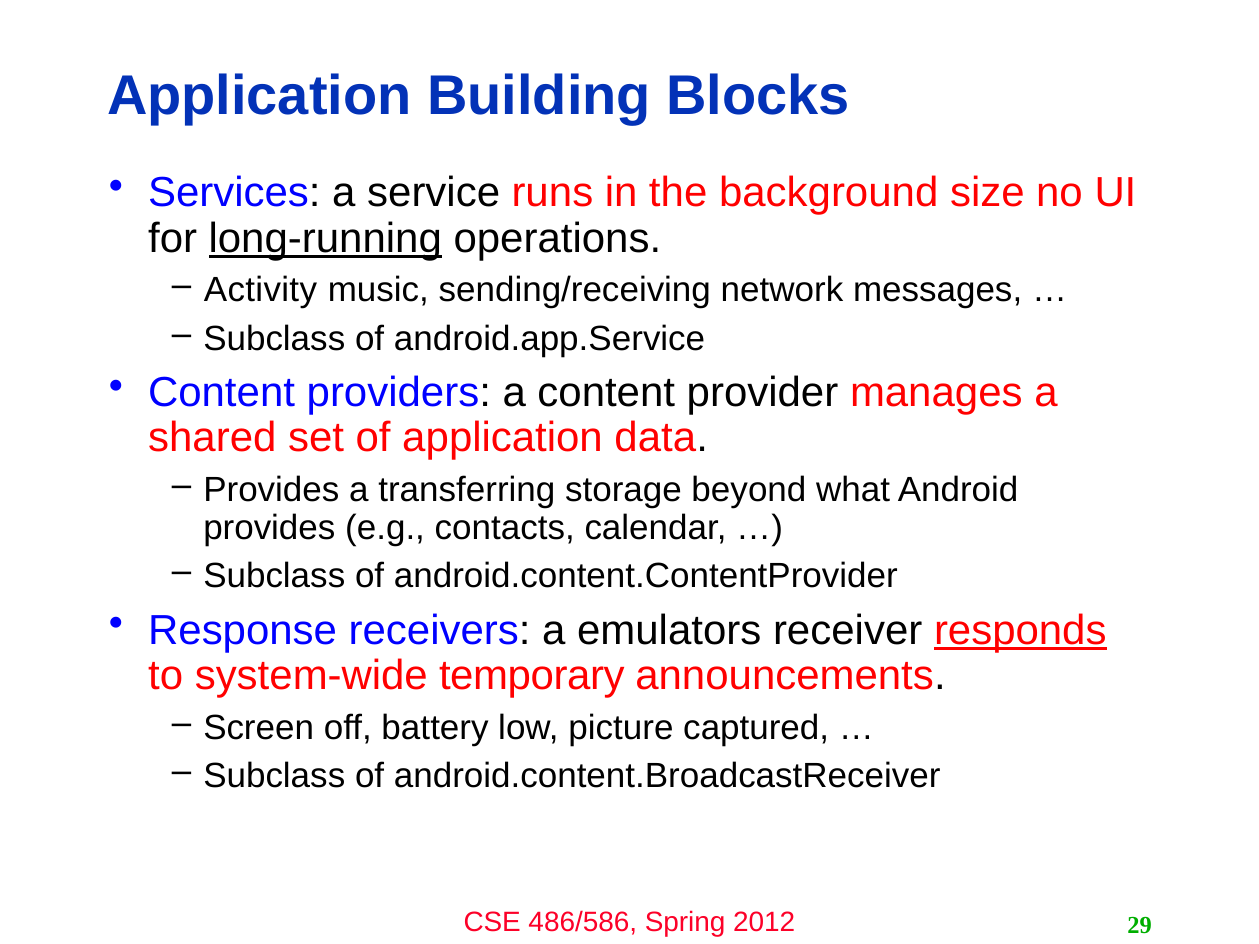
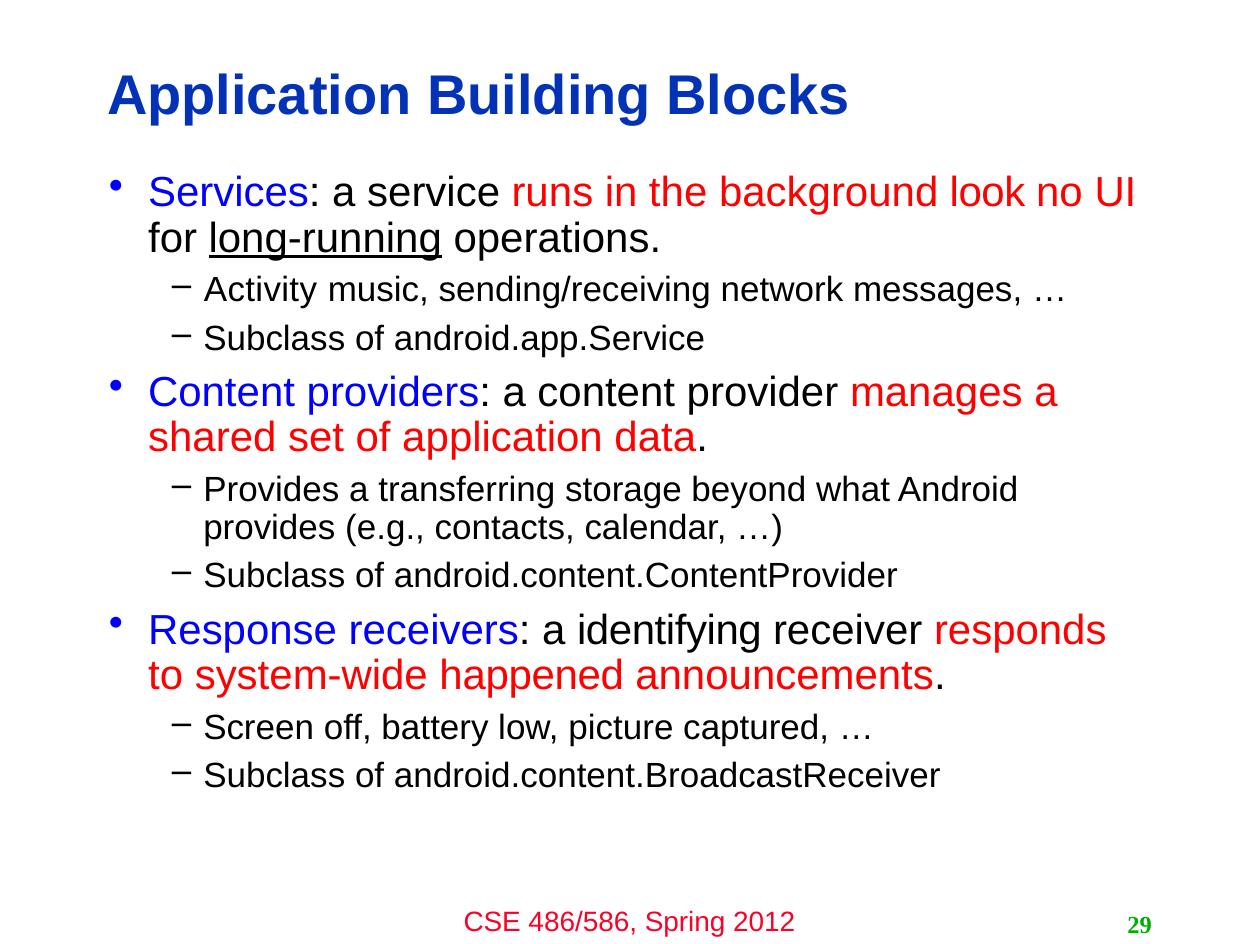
size: size -> look (988, 193)
emulators: emulators -> identifying (669, 630)
responds underline: present -> none (1020, 630)
temporary: temporary -> happened (532, 676)
